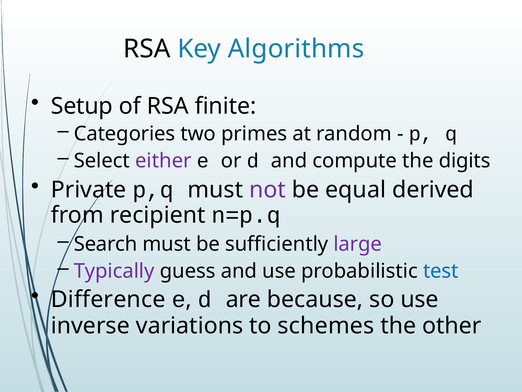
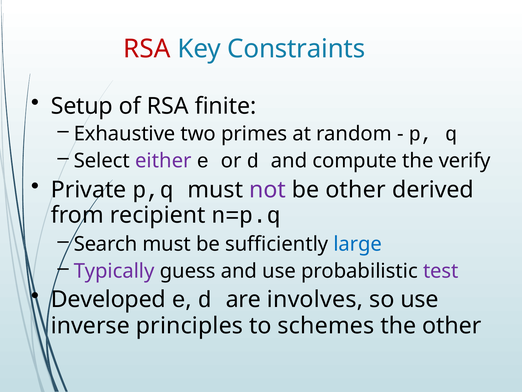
RSA colour: black -> red (147, 49)
Algorithms: Algorithms -> Constraints (296, 49)
Categories: Categories -> Exhaustive (125, 134)
digits: digits -> verify (465, 160)
be equal: equal -> other (356, 190)
large colour: purple -> blue (358, 244)
test colour: blue -> purple (441, 271)
Difference: Difference -> Developed (108, 299)
because: because -> involves (315, 299)
variations: variations -> principles (189, 325)
